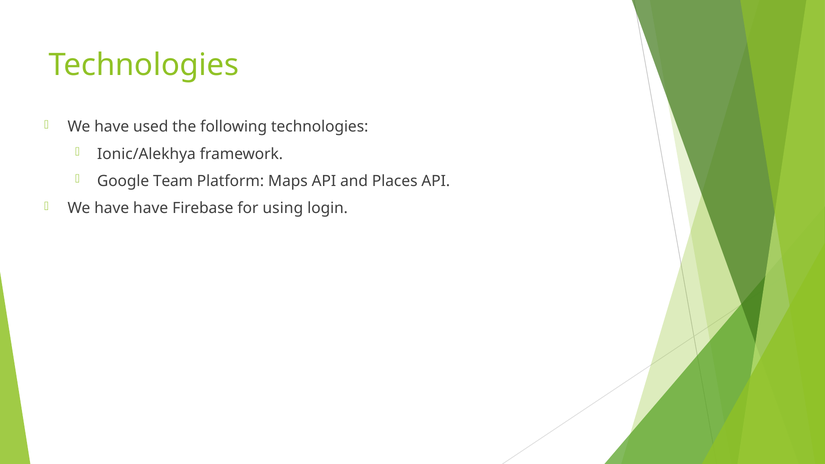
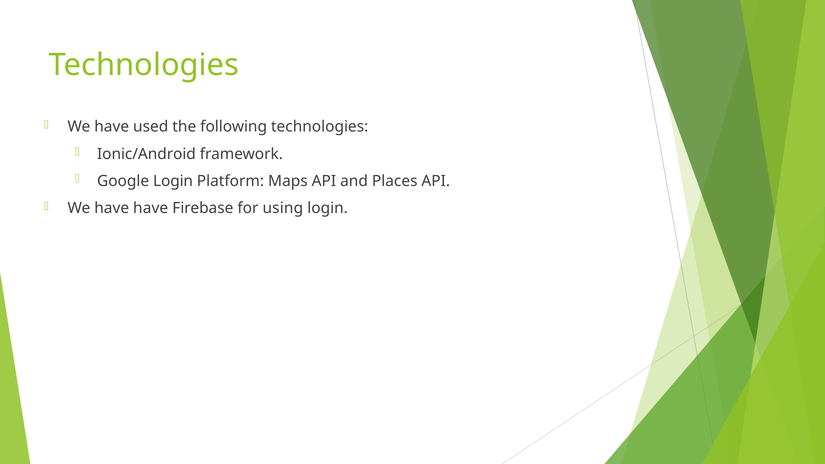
Ionic/Alekhya: Ionic/Alekhya -> Ionic/Android (146, 154)
Google Team: Team -> Login (173, 181)
